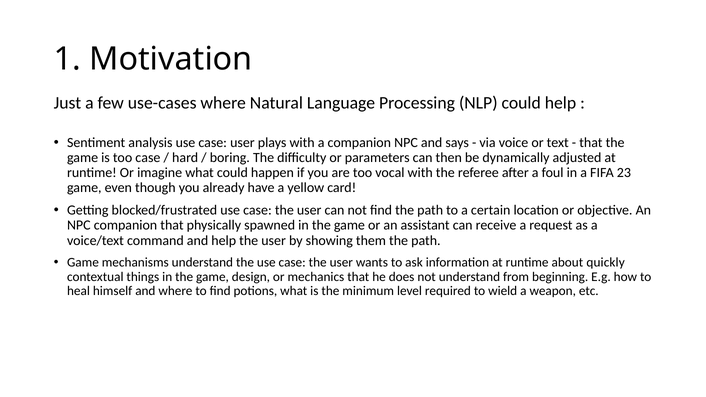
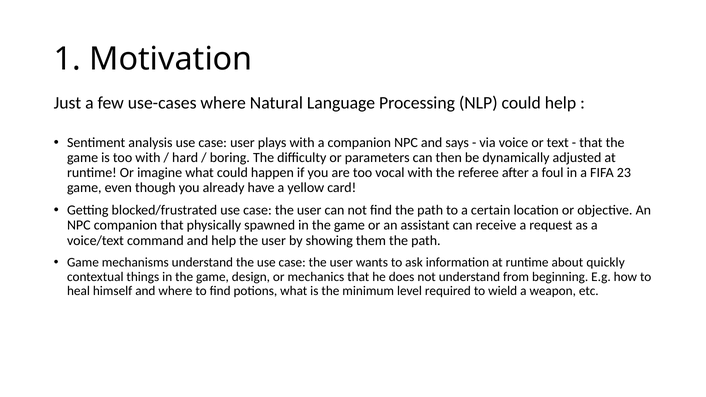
too case: case -> with (148, 158)
